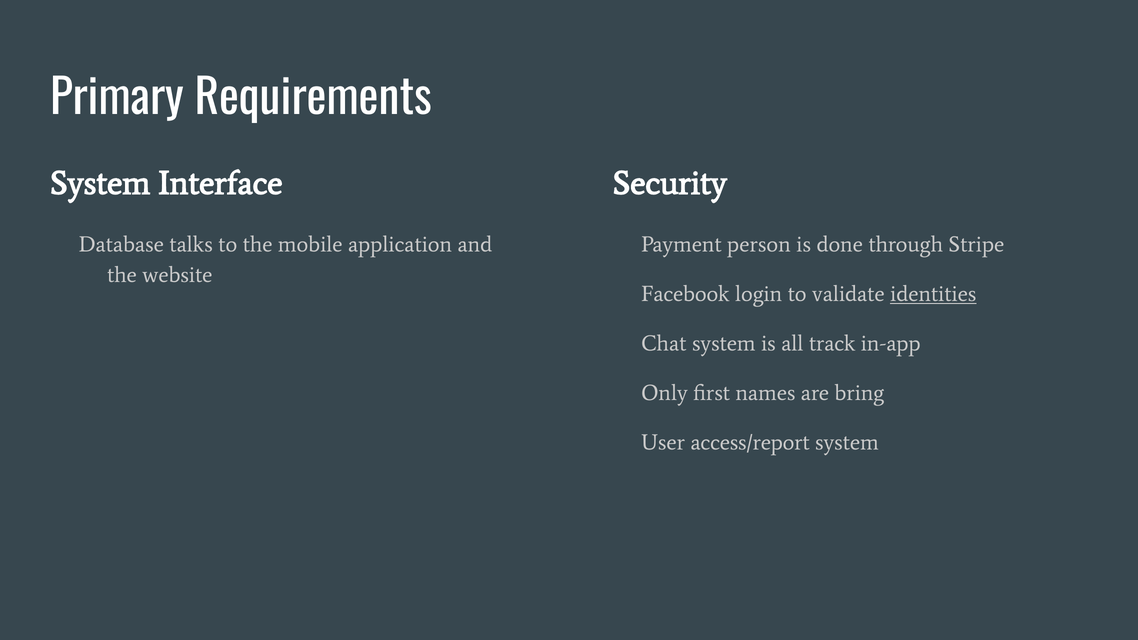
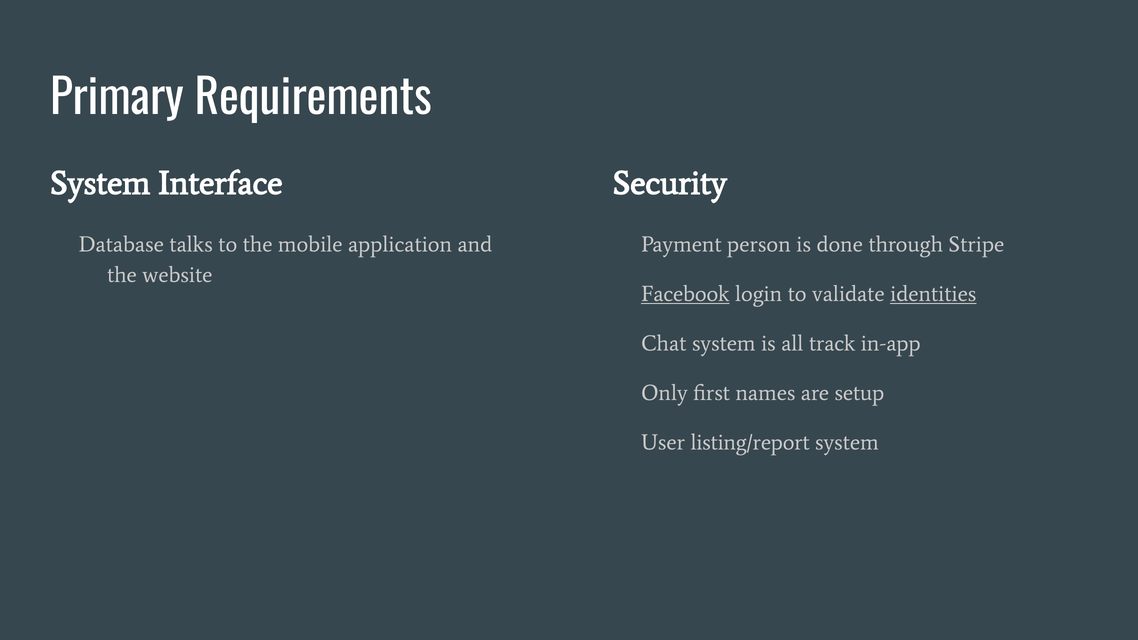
Facebook underline: none -> present (685, 294)
bring: bring -> setup (859, 393)
access/report: access/report -> listing/report (750, 442)
